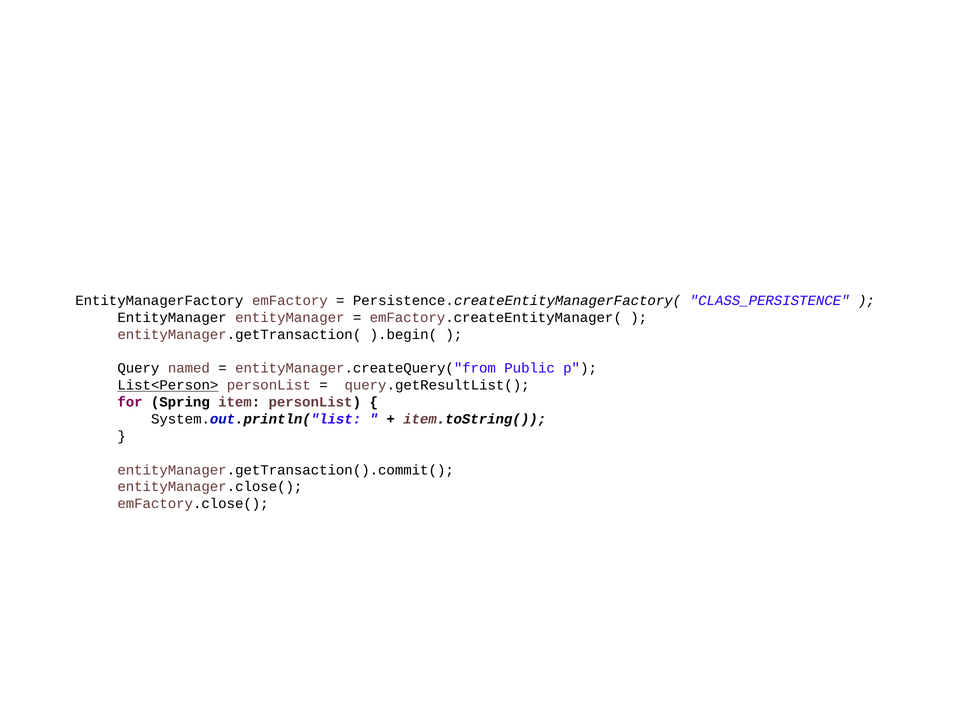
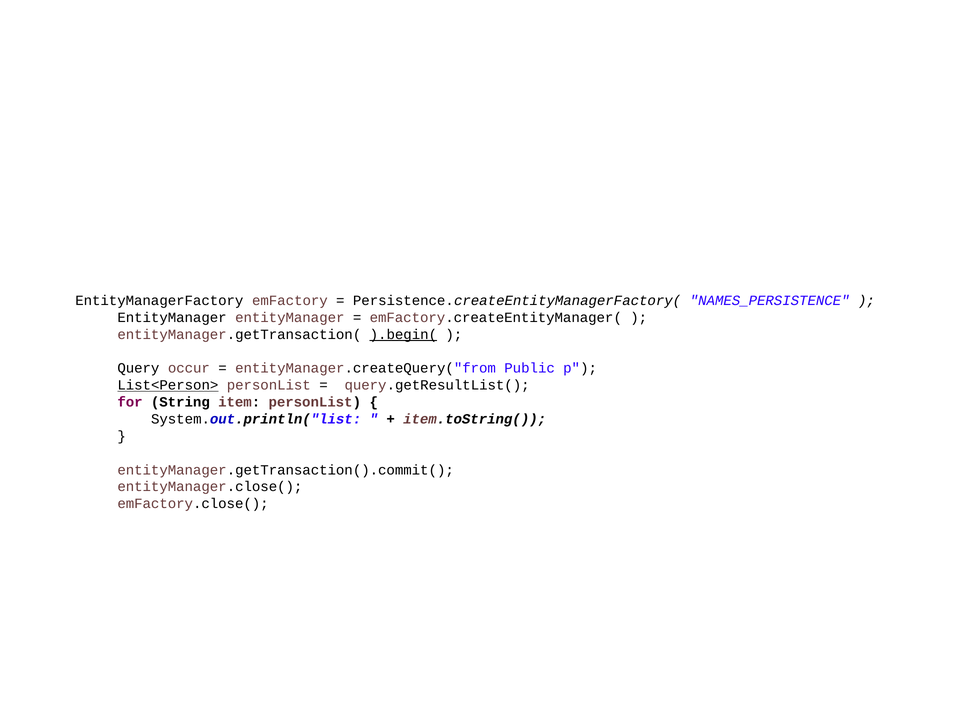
CLASS_PERSISTENCE: CLASS_PERSISTENCE -> NAMES_PERSISTENCE (770, 301)
).begin( underline: none -> present (403, 334)
named: named -> occur (189, 368)
Spring: Spring -> String (180, 402)
